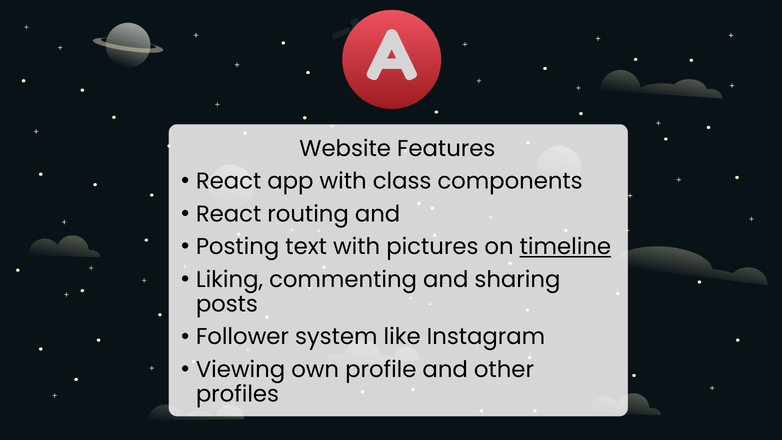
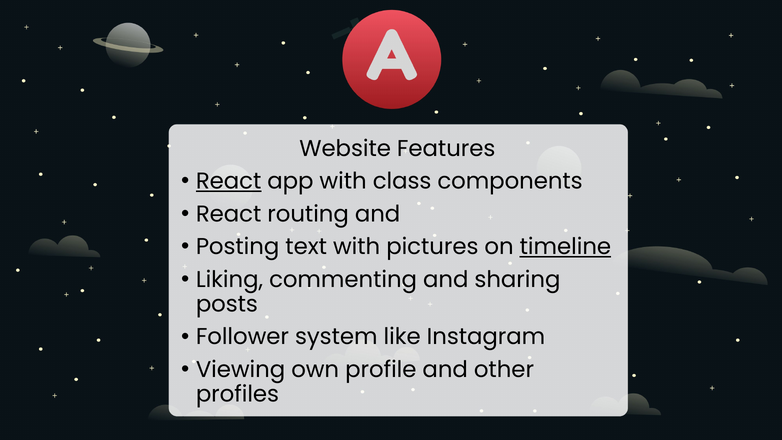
React underline: none -> present (229, 181)
